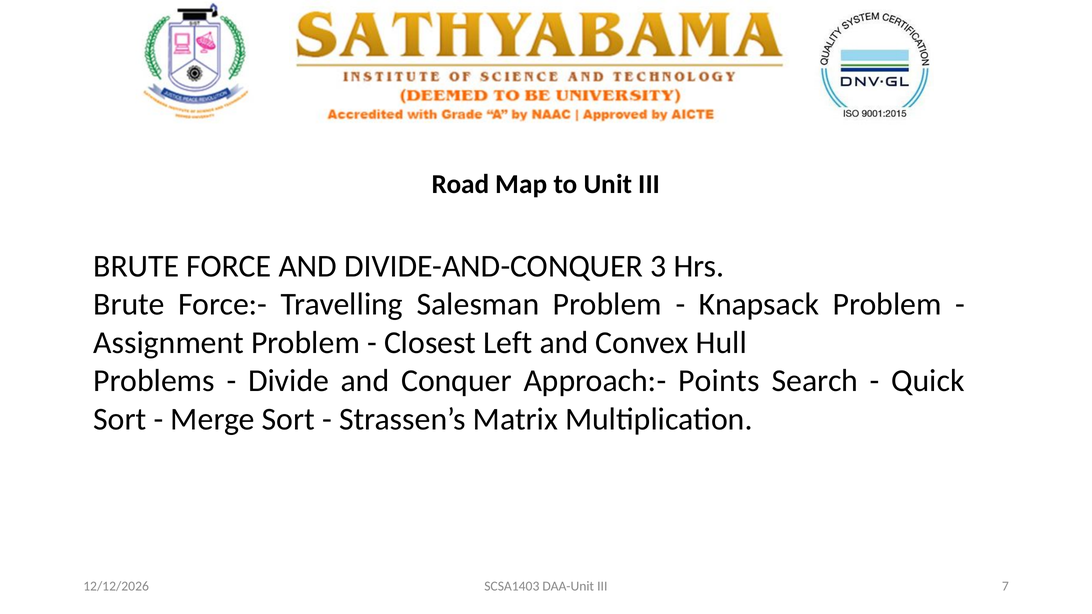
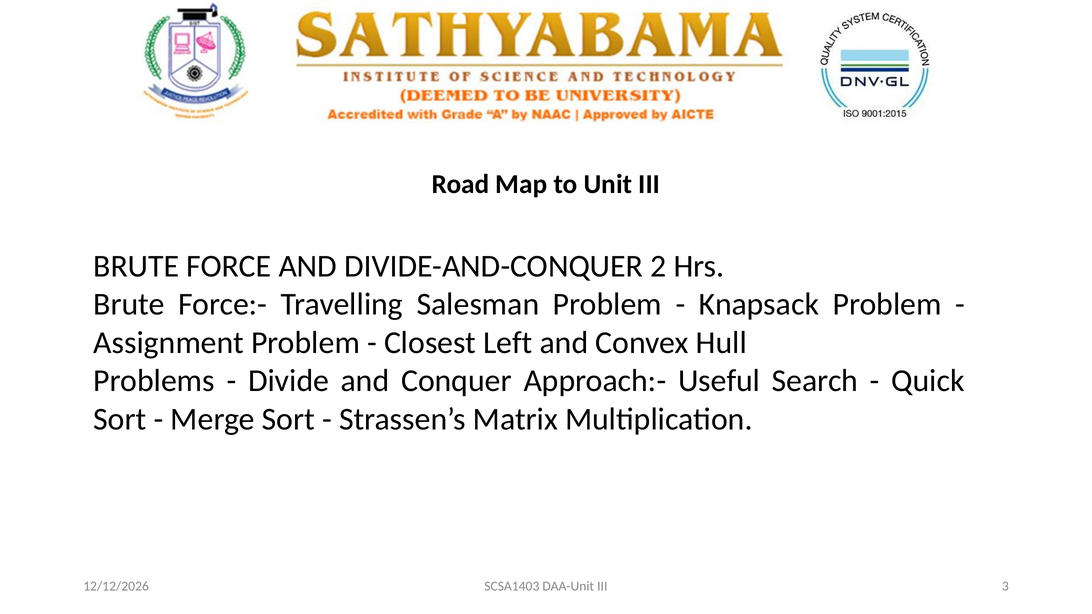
3: 3 -> 2 (658, 266)
Points: Points -> Useful (719, 381)
7: 7 -> 3 (1005, 586)
